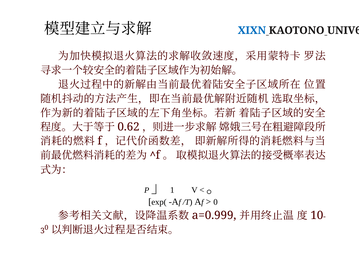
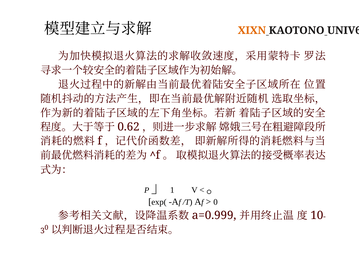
XIXN colour: blue -> orange (252, 30)
